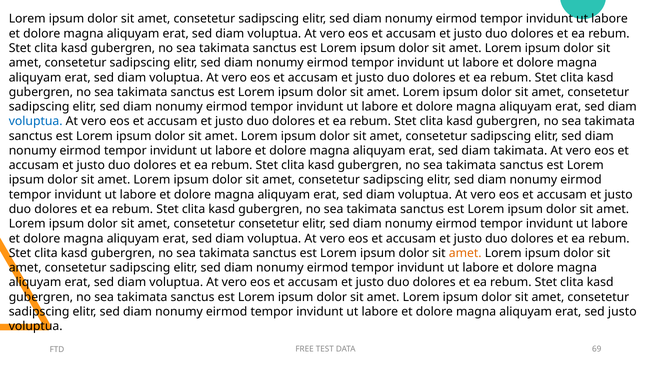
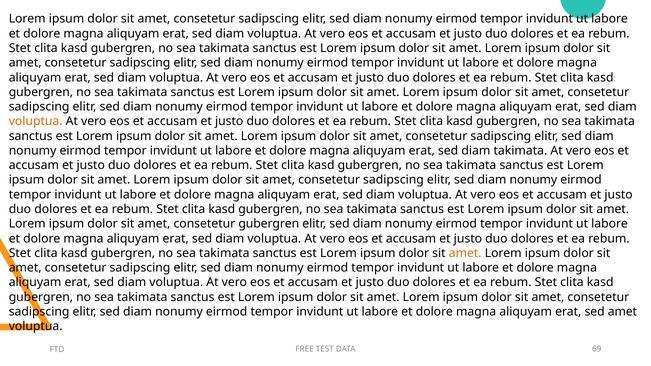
voluptua colour: blue -> orange (36, 121)
consetetur consetetur: consetetur -> gubergren (269, 224)
sed justo: justo -> amet (622, 312)
